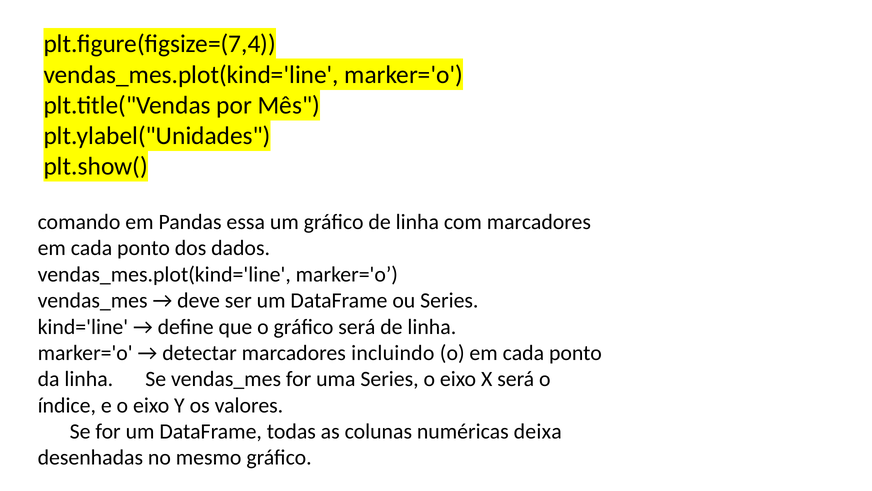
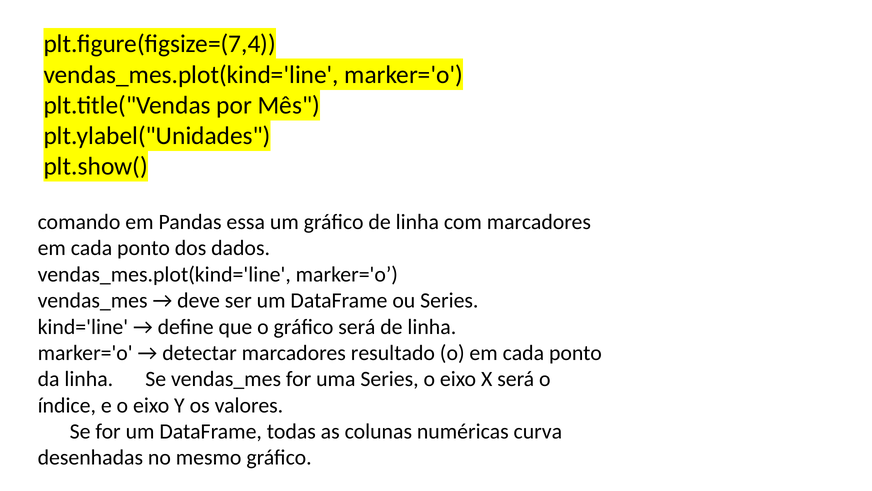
incluindo: incluindo -> resultado (393, 353)
deixa: deixa -> curva (538, 431)
